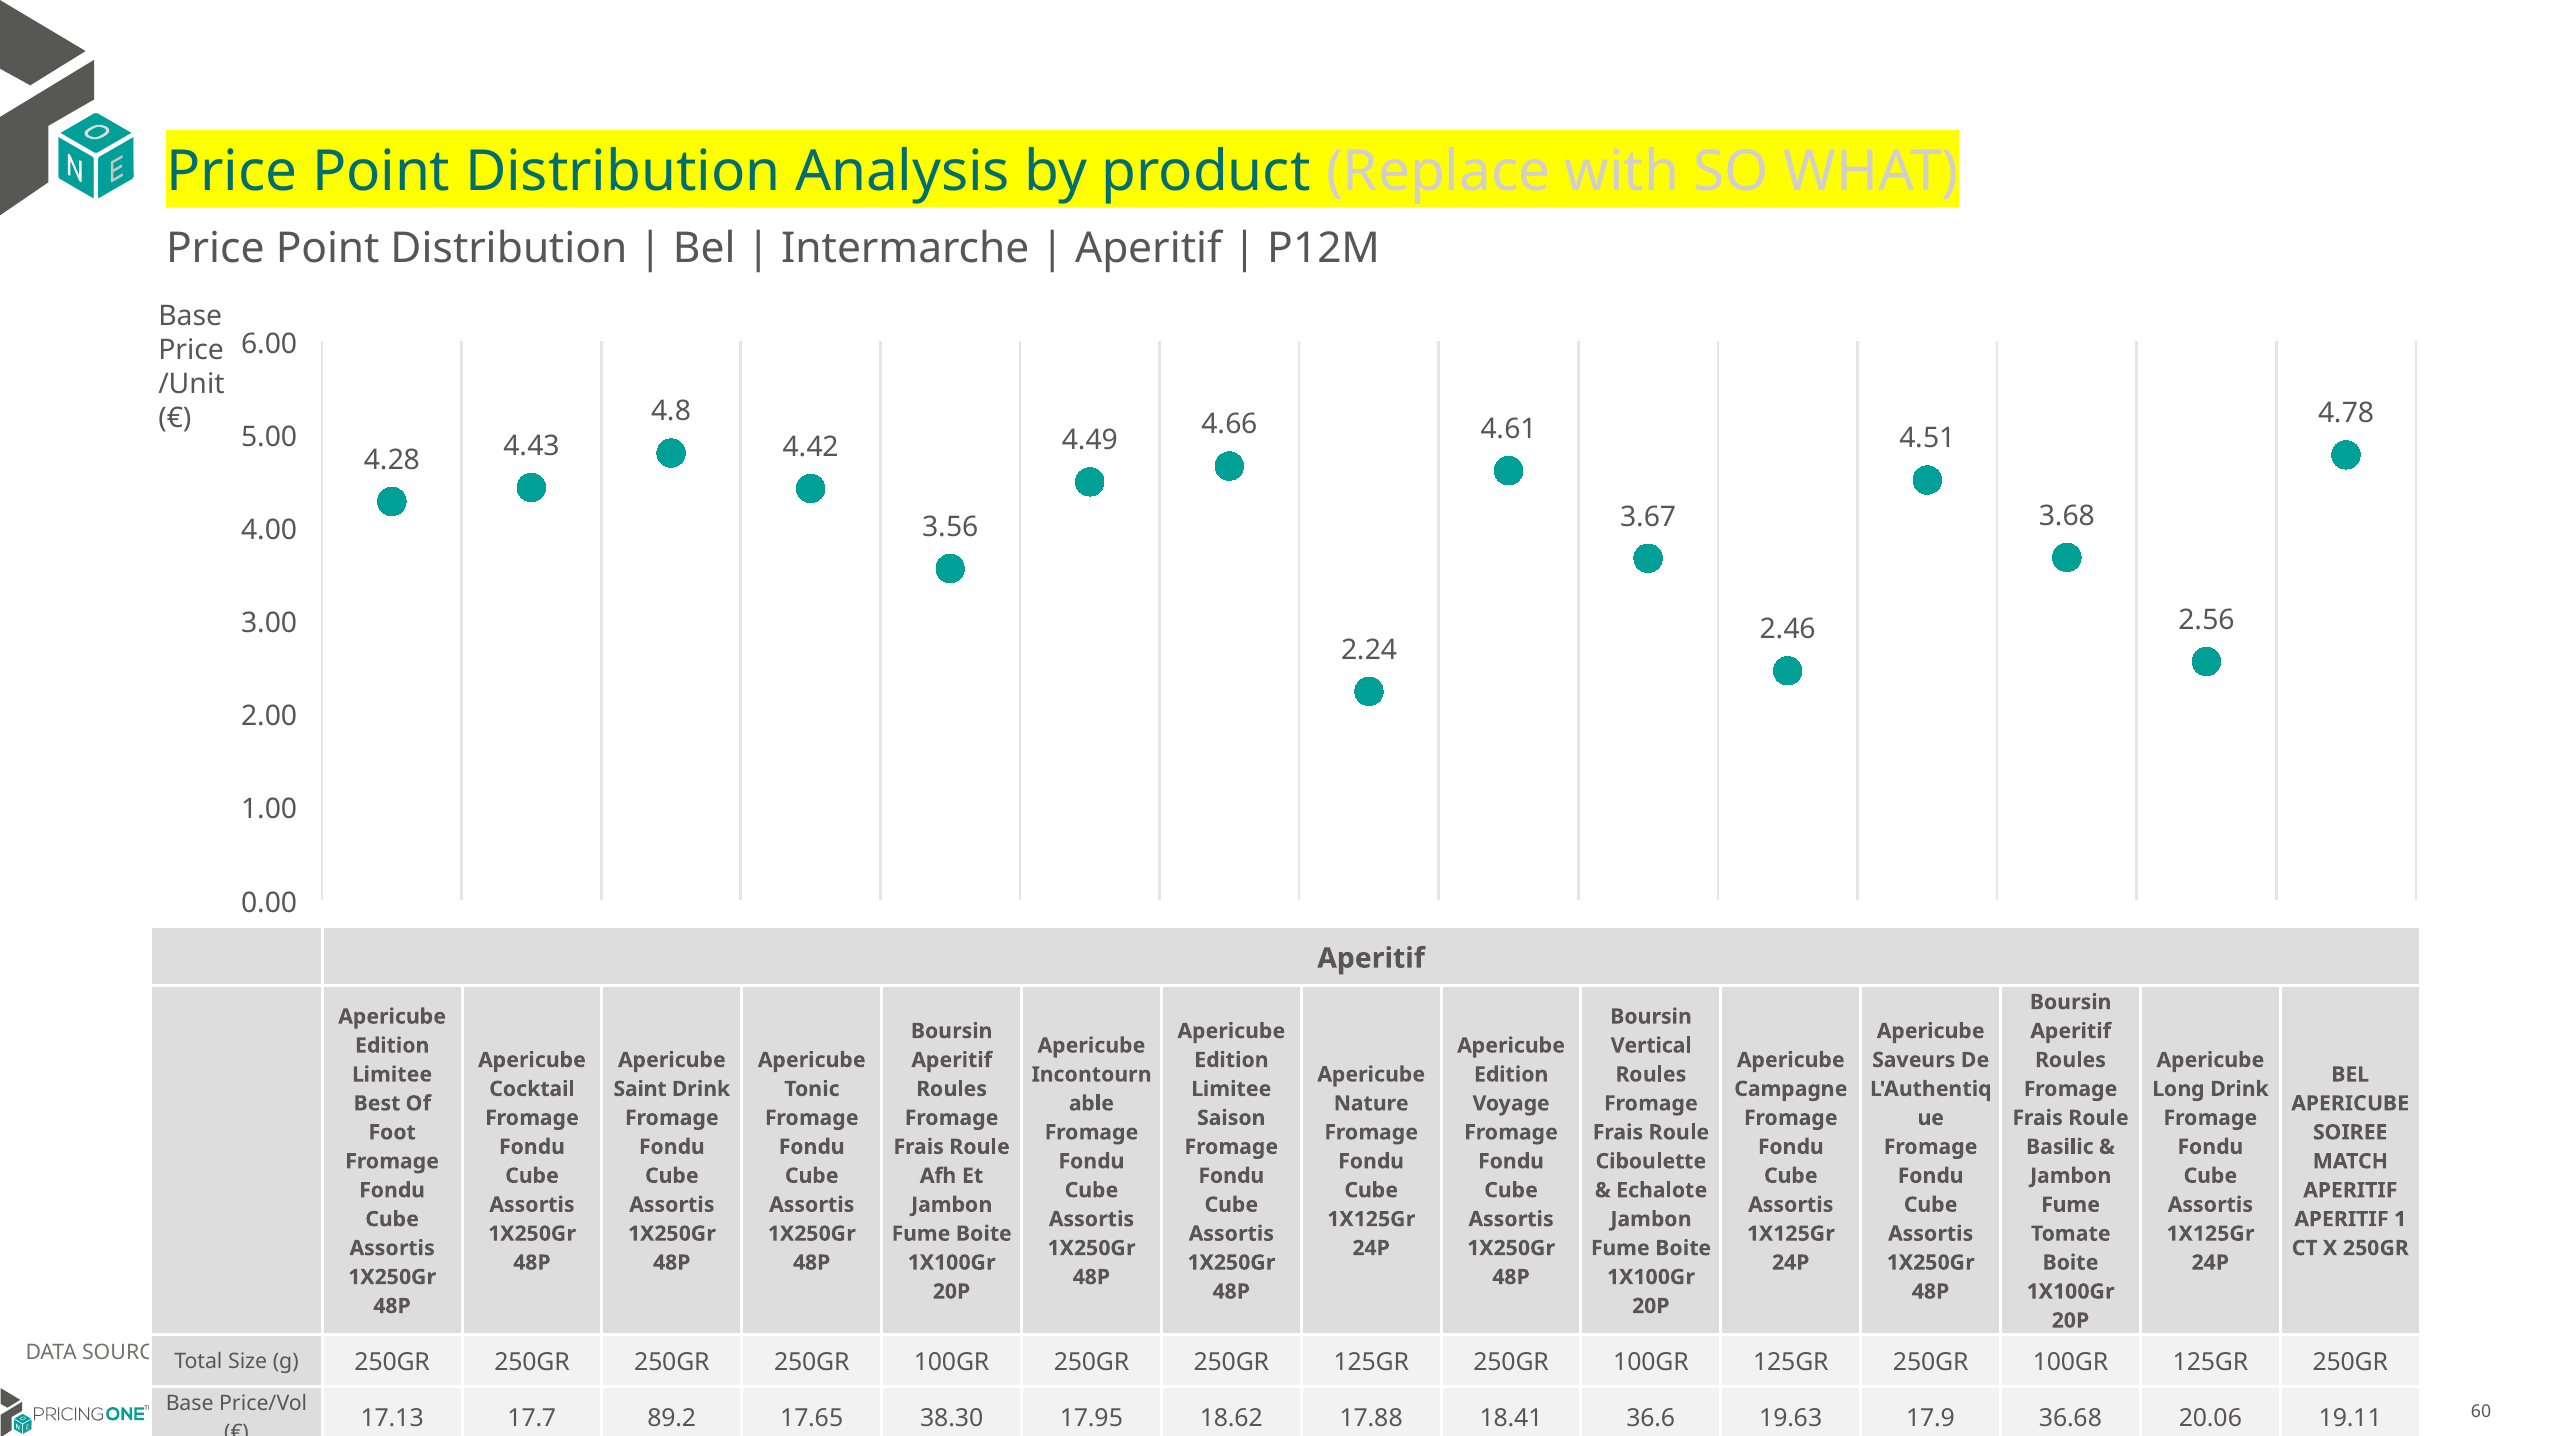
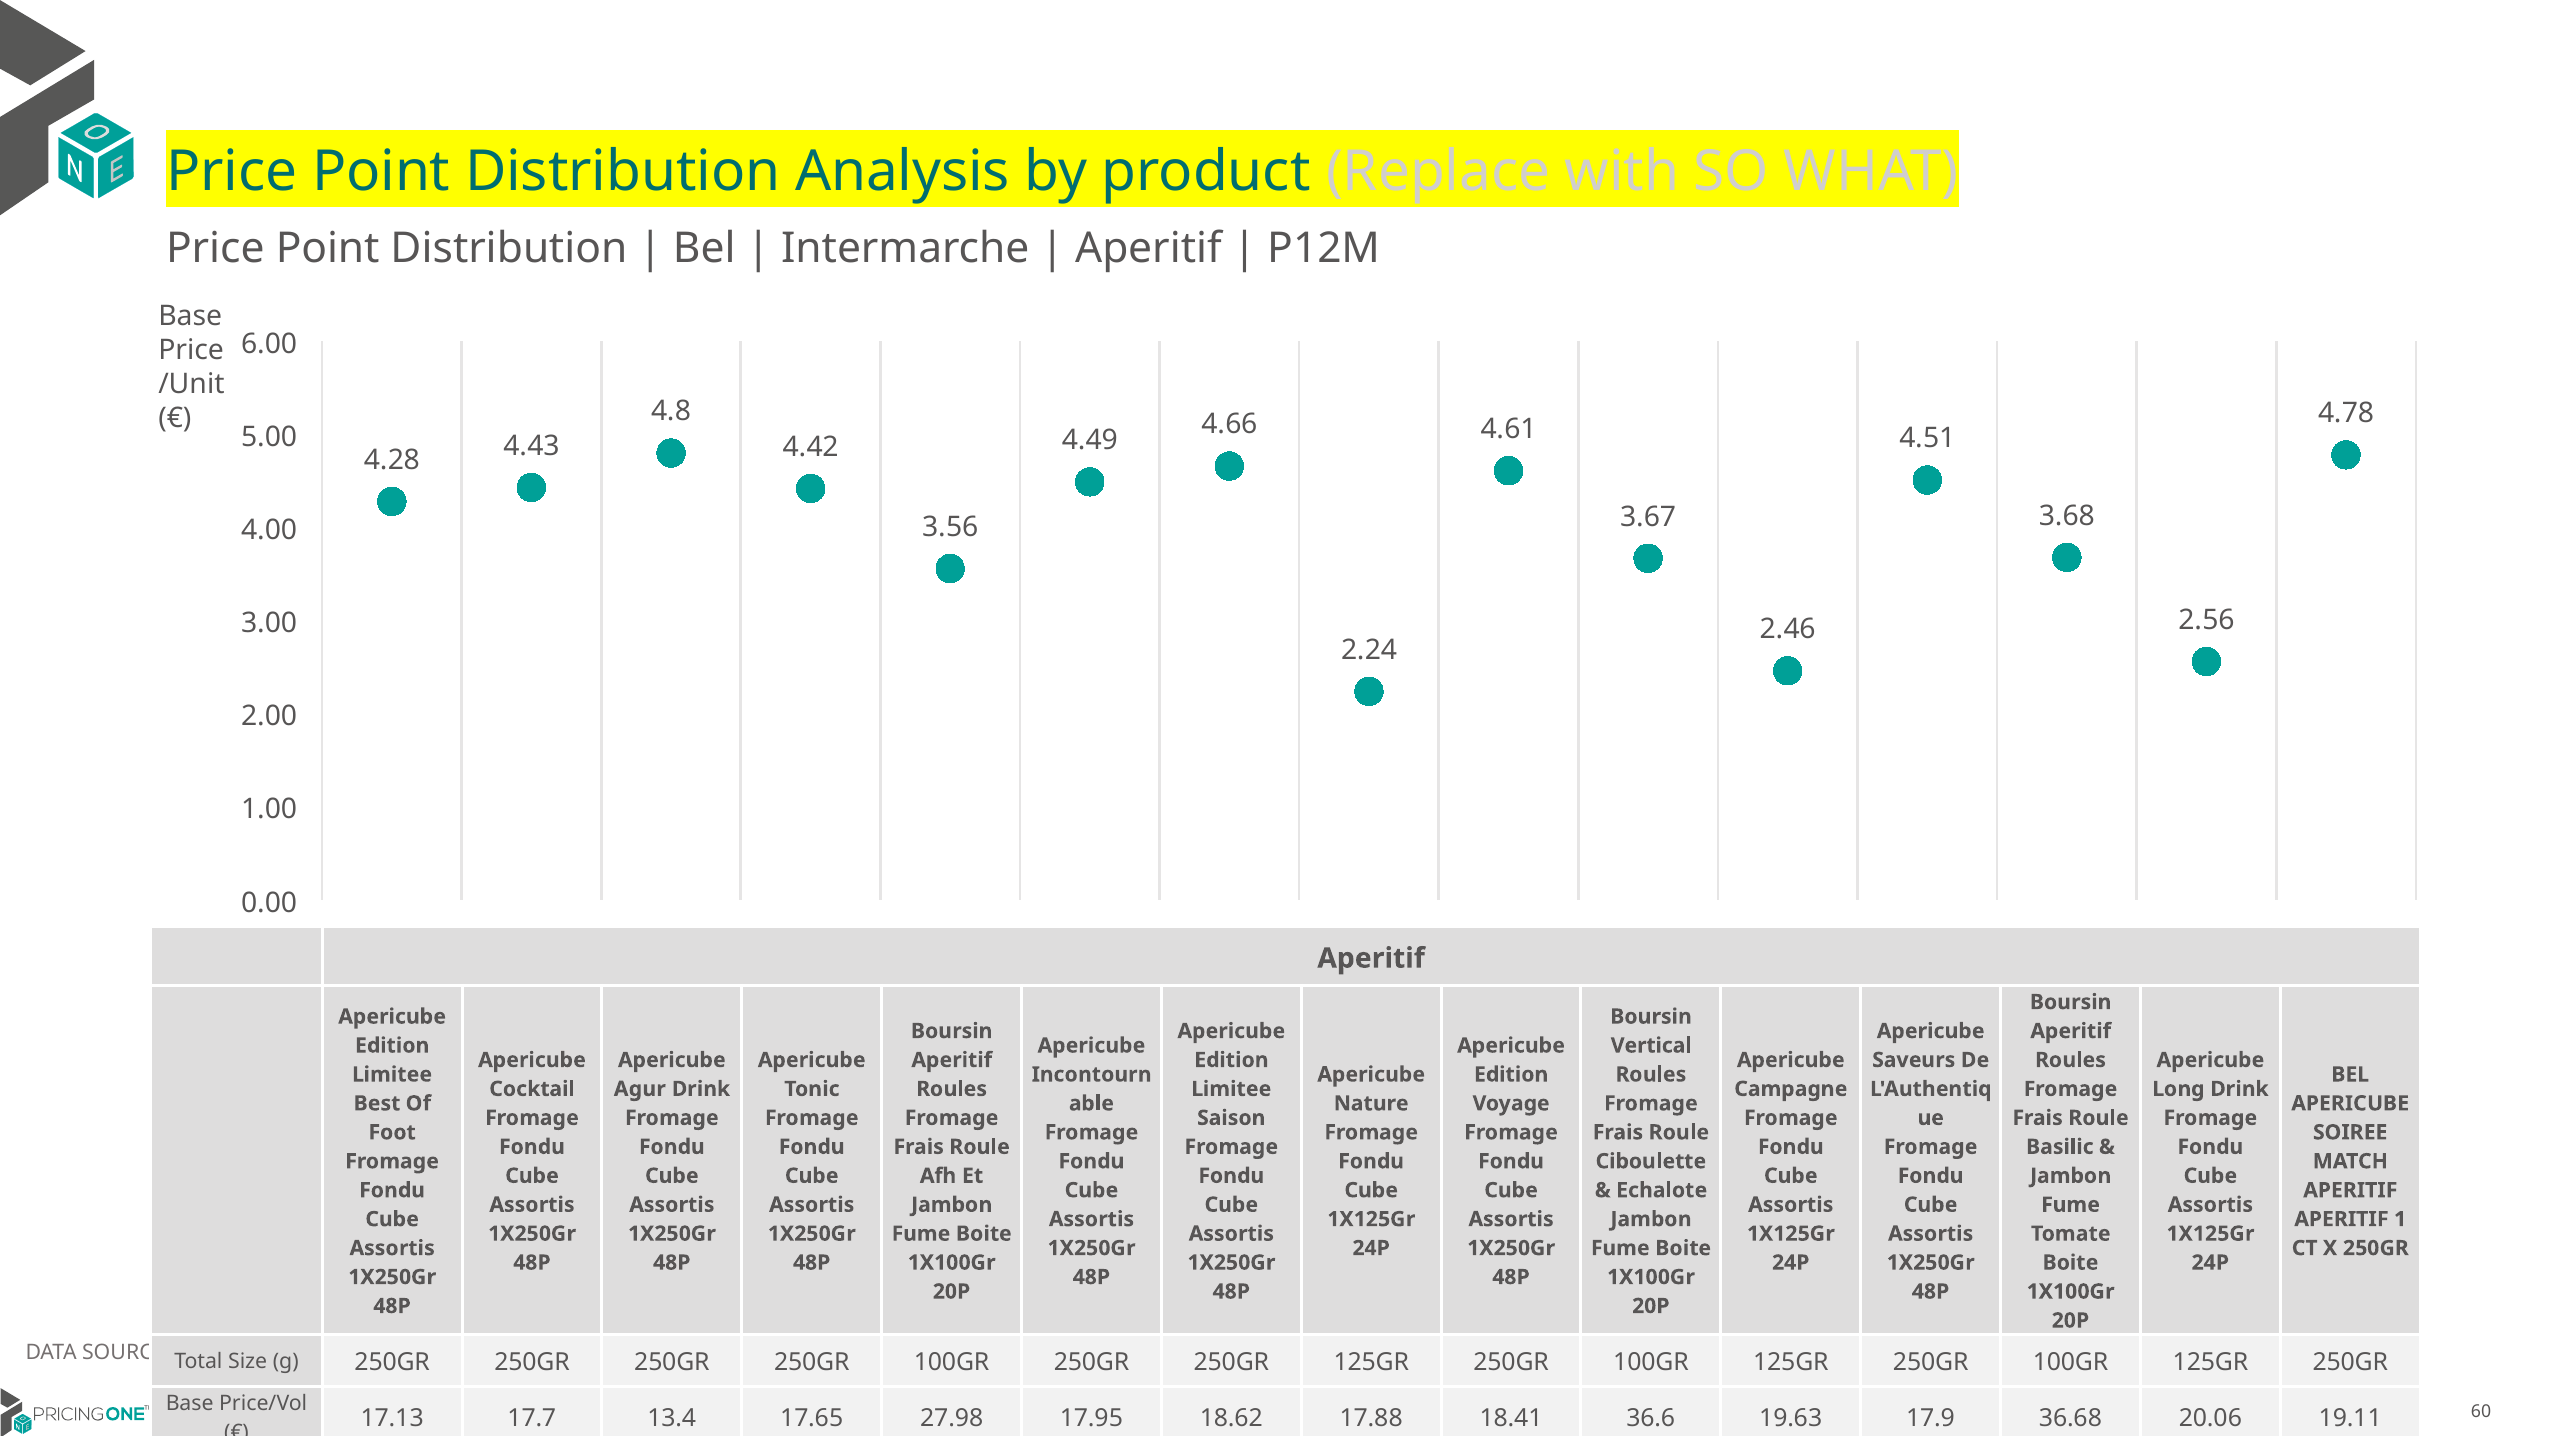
Saint: Saint -> Agur (640, 1089)
89.2: 89.2 -> 13.4 (672, 1419)
38.30: 38.30 -> 27.98 (952, 1419)
